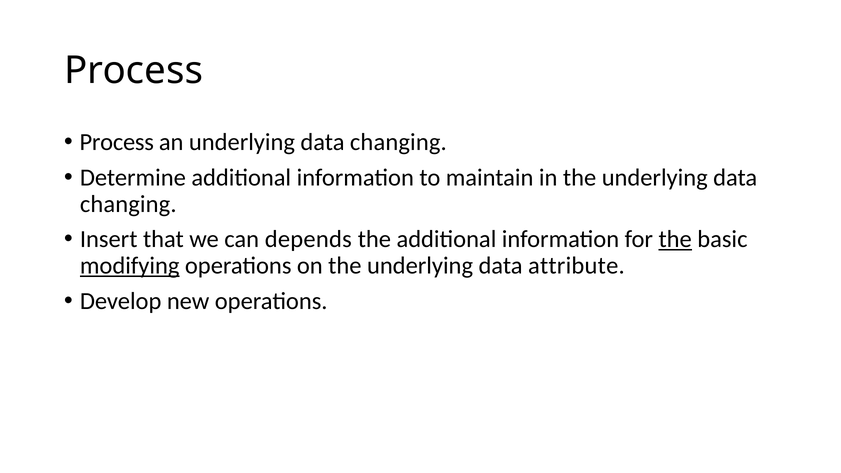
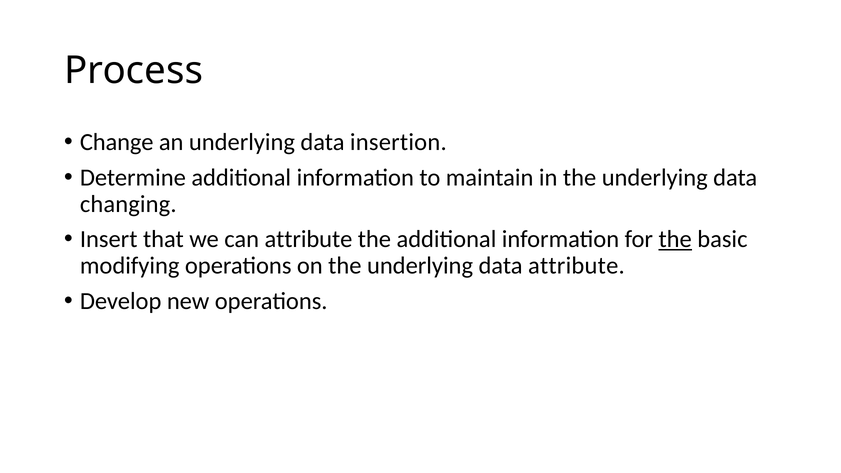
Process: Process -> Change (117, 142)
an underlying data changing: changing -> insertion (398, 142)
can depends: depends -> attribute (308, 239)
modifying underline: present -> none (130, 266)
